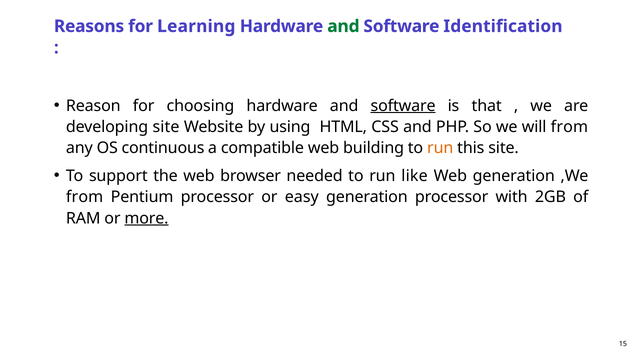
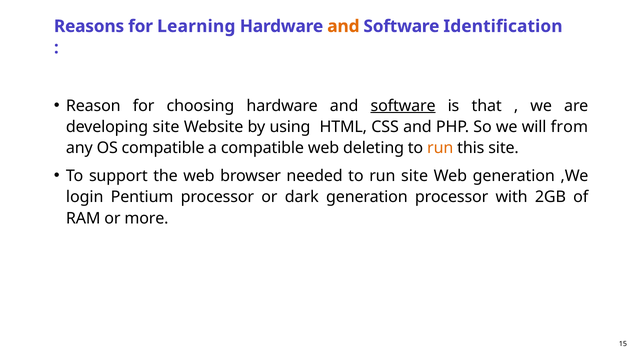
and colour: green -> orange (343, 26)
OS continuous: continuous -> compatible (163, 148)
building: building -> deleting (374, 148)
run like: like -> site (415, 176)
from: from -> login (85, 197)
easy: easy -> dark (302, 197)
more underline: present -> none (146, 218)
